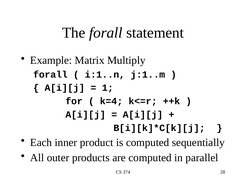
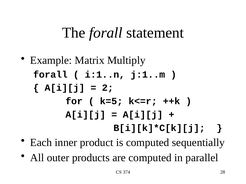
1: 1 -> 2 (108, 88)
k=4: k=4 -> k=5 (111, 101)
